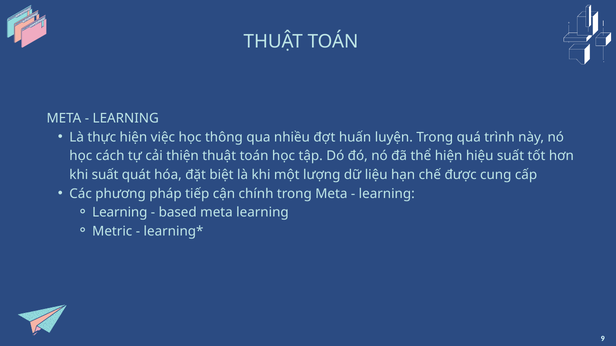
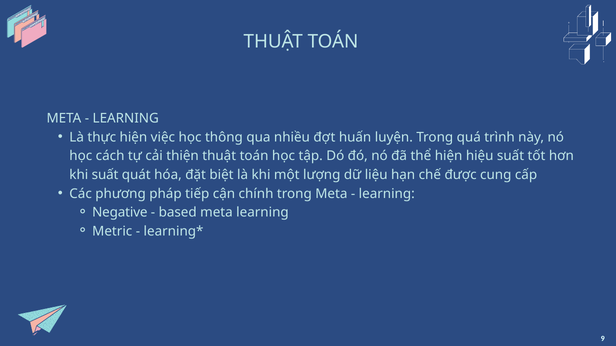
Learning: Learning -> Negative (120, 213)
